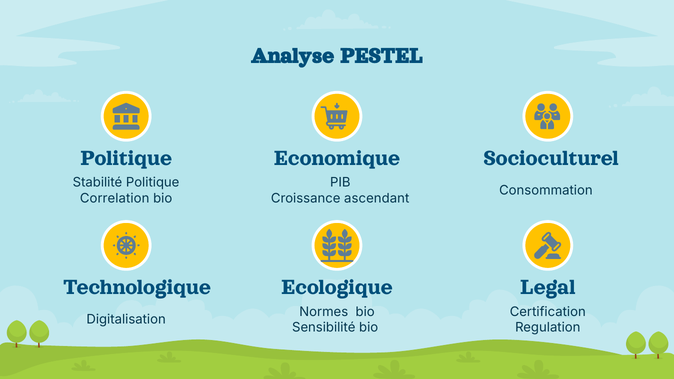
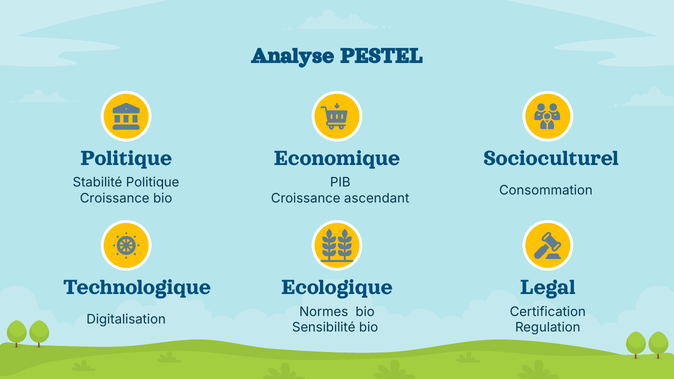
Correlation: Correlation -> Croissance (115, 198)
